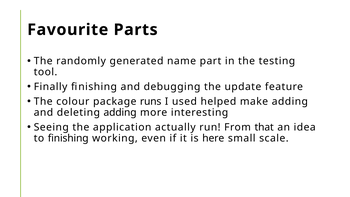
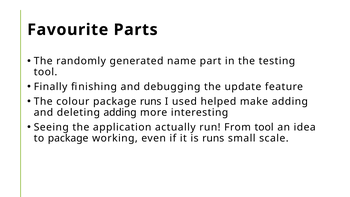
From that: that -> tool (264, 127)
to finishing: finishing -> package (68, 138)
is here: here -> runs (213, 138)
